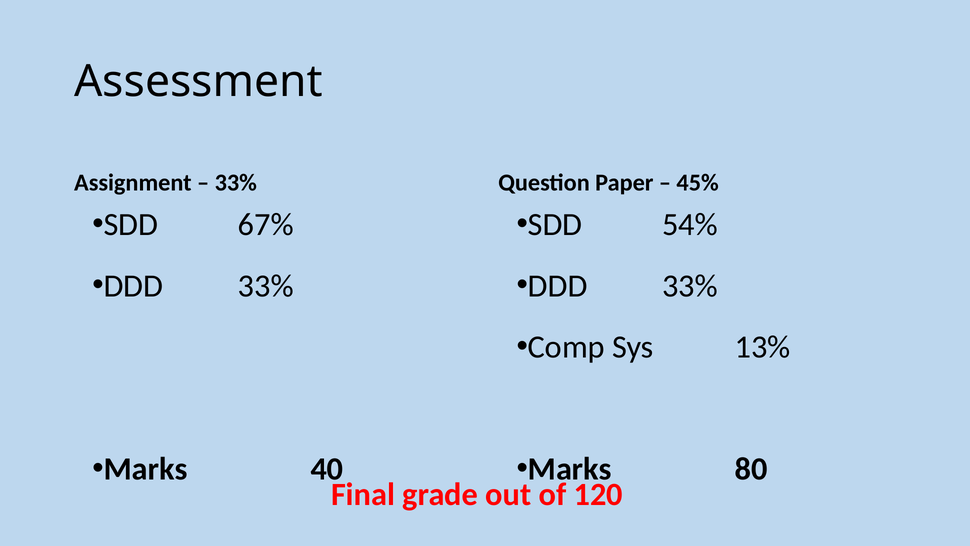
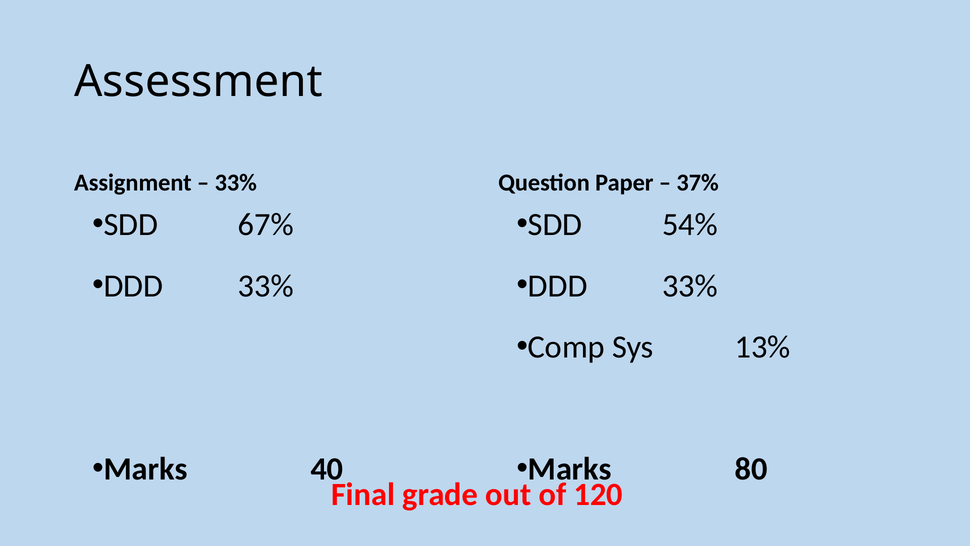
45%: 45% -> 37% (698, 182)
